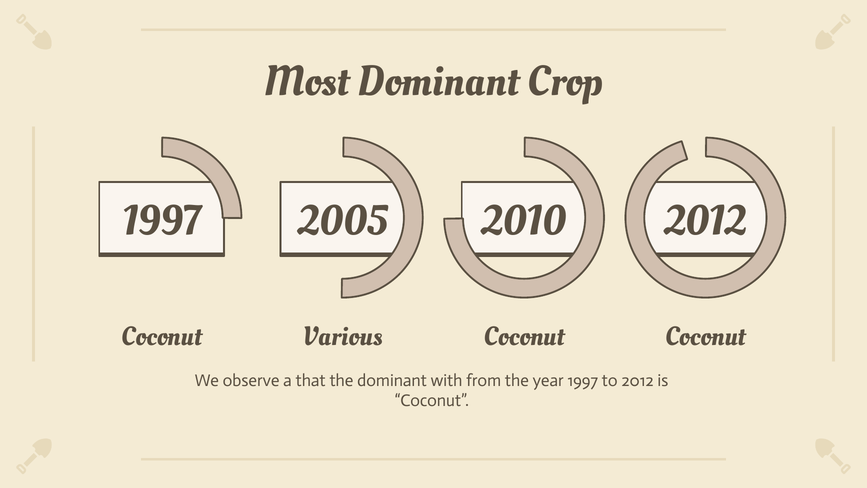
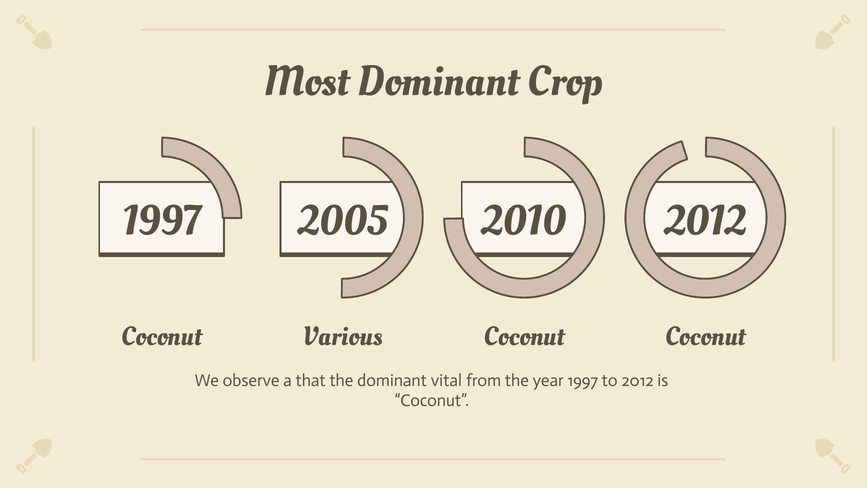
with: with -> vital (446, 380)
